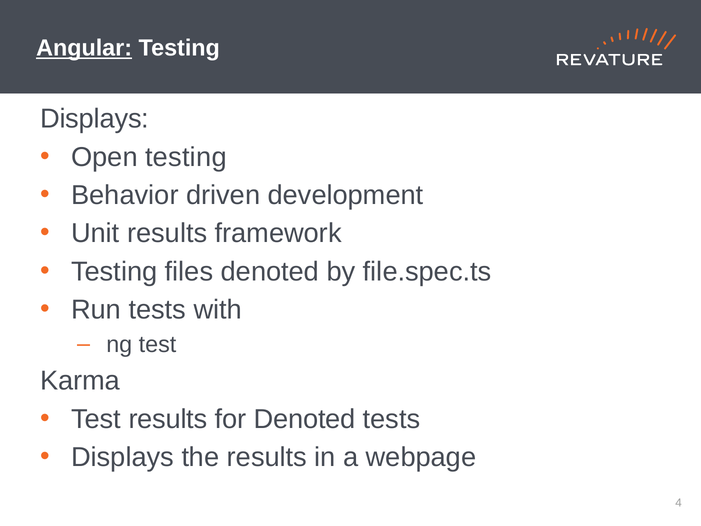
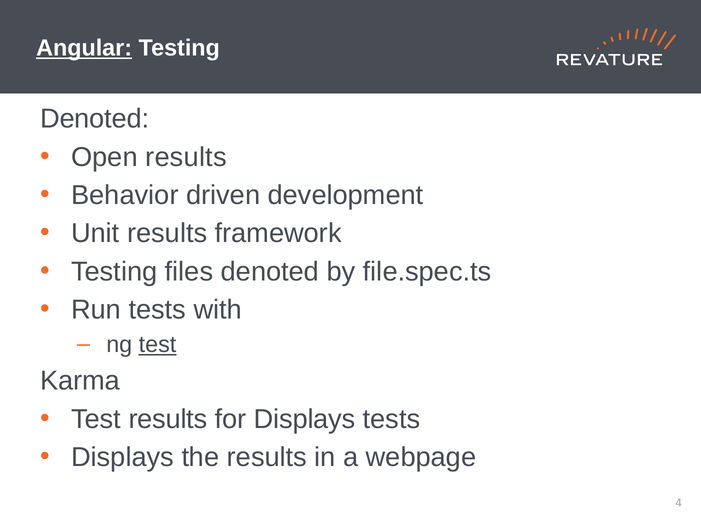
Displays: Displays -> Denoted (95, 119)
Open testing: testing -> results (186, 157)
test underline: none -> present (158, 345)
for Denoted: Denoted -> Displays (305, 419)
